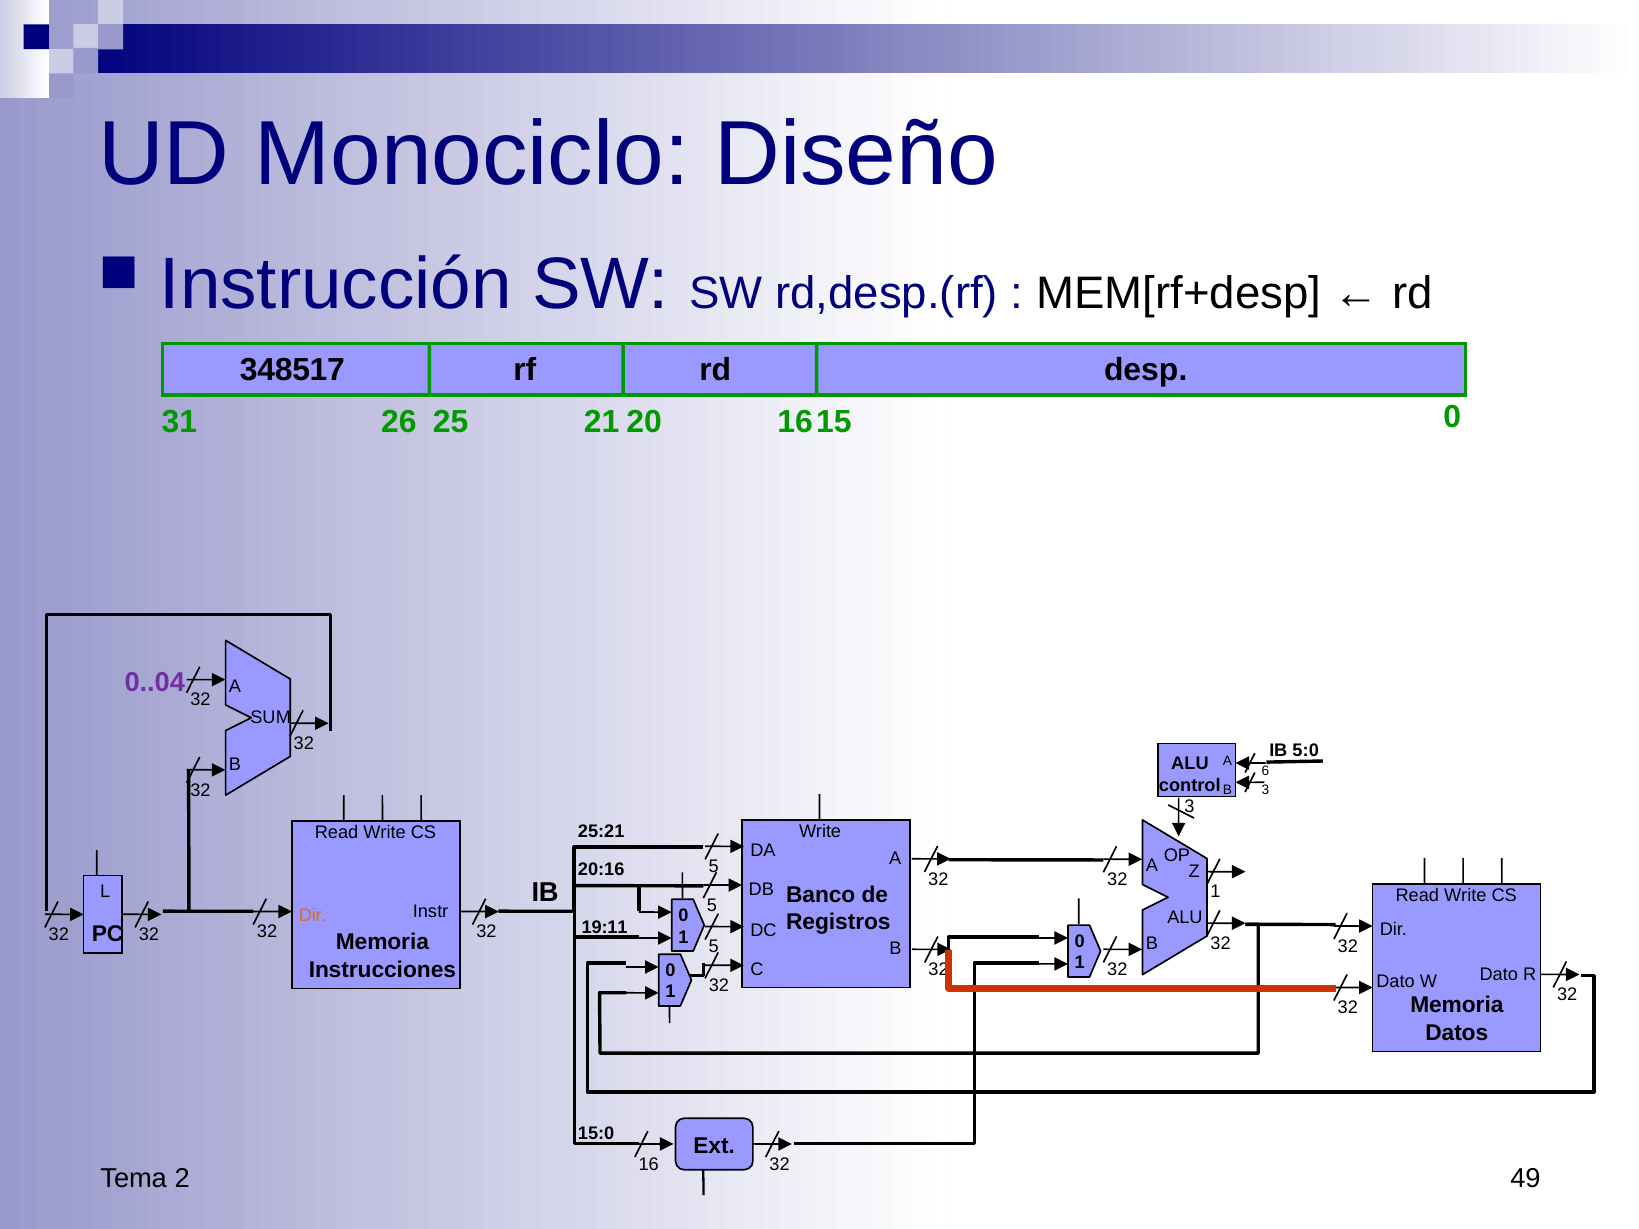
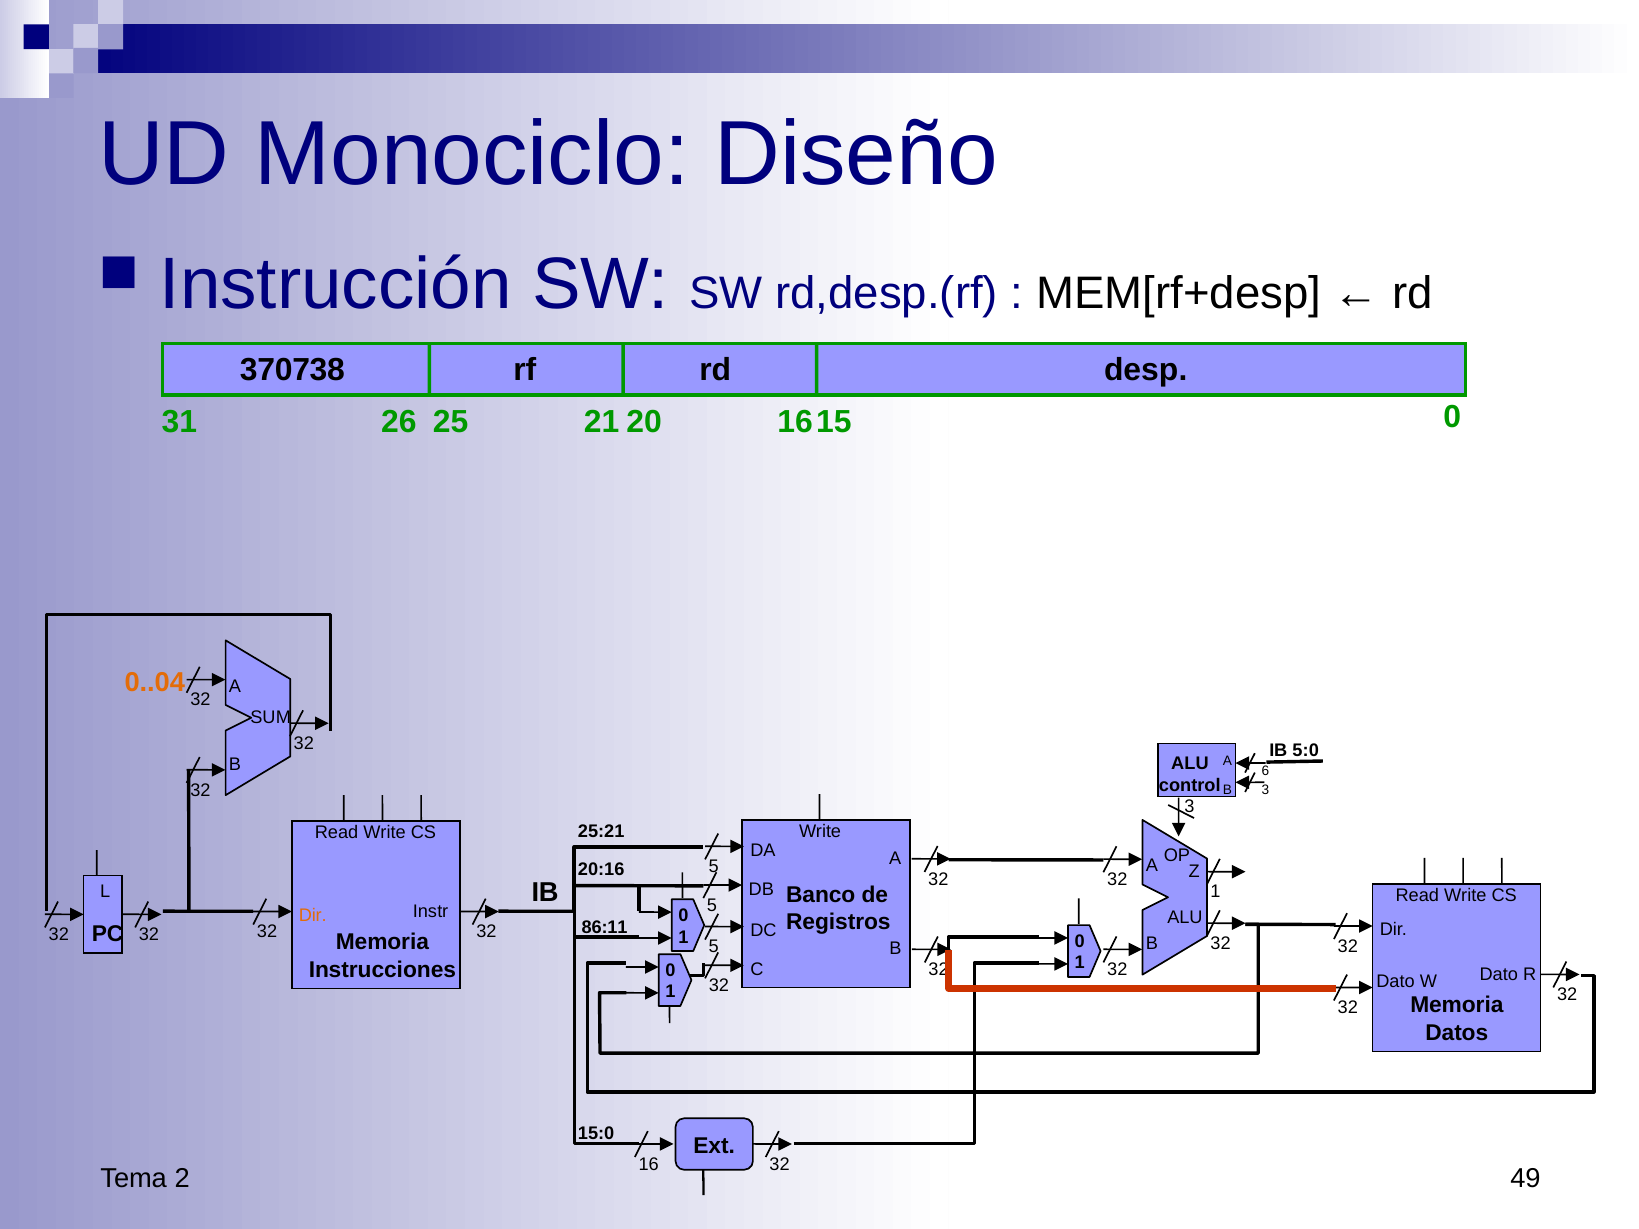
348517: 348517 -> 370738 (292, 370)
0..04 colour: purple -> orange (155, 682)
19:11: 19:11 -> 86:11 (605, 927)
